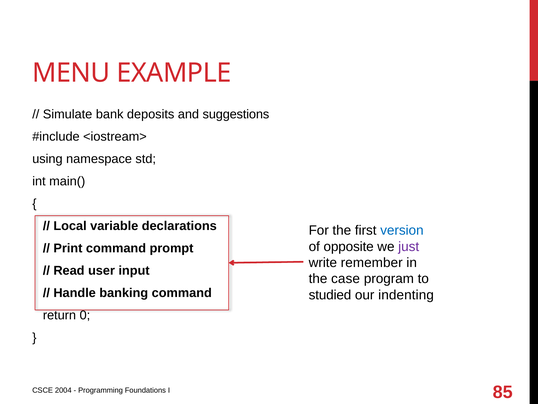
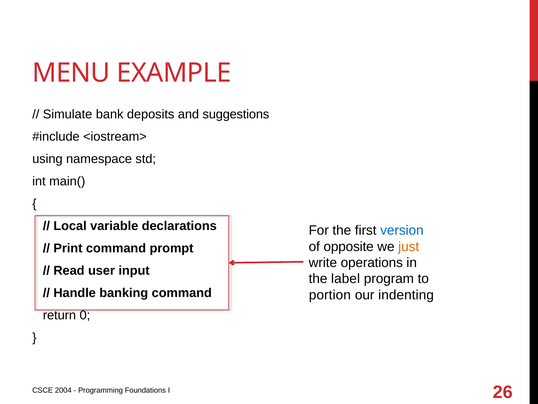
just colour: purple -> orange (409, 246)
remember: remember -> operations (372, 262)
case: case -> label (346, 279)
studied: studied -> portion (330, 295)
85: 85 -> 26 (503, 392)
